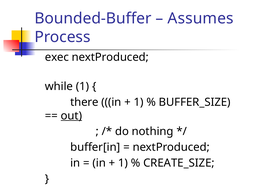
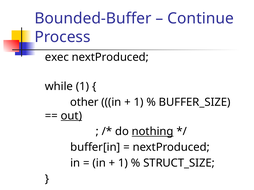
Assumes: Assumes -> Continue (201, 18)
there: there -> other (84, 102)
nothing underline: none -> present (153, 132)
CREATE_SIZE: CREATE_SIZE -> STRUCT_SIZE (179, 163)
